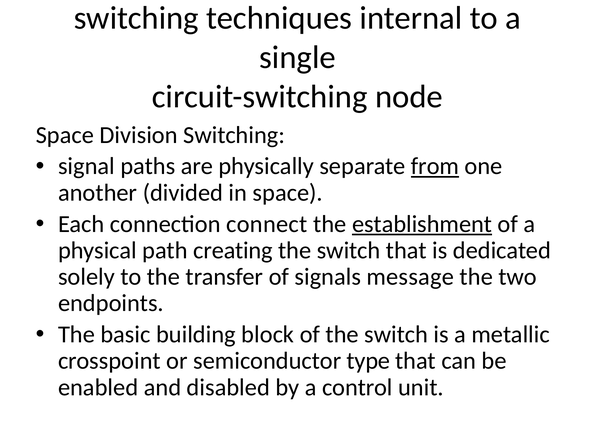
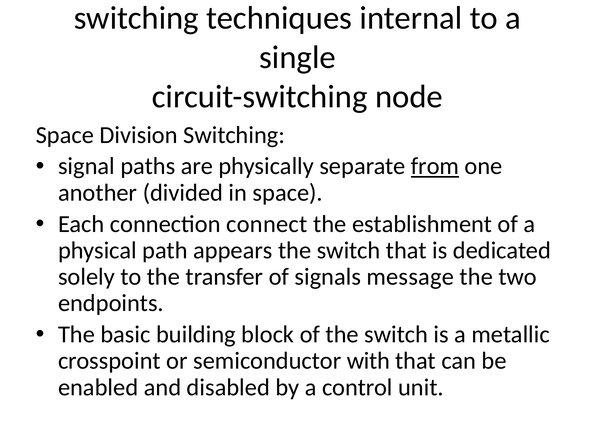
establishment underline: present -> none (422, 224)
creating: creating -> appears (233, 251)
type: type -> with (368, 361)
